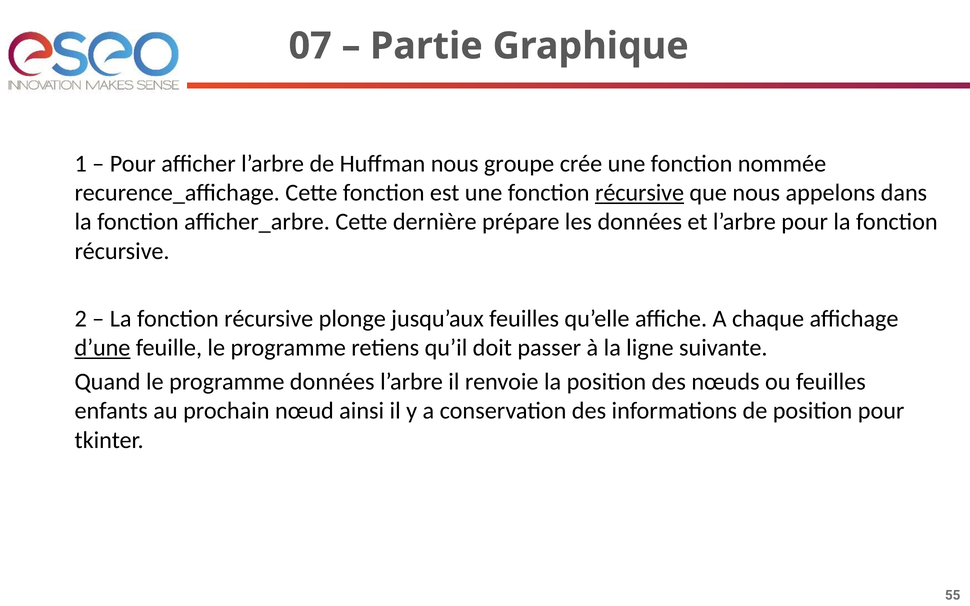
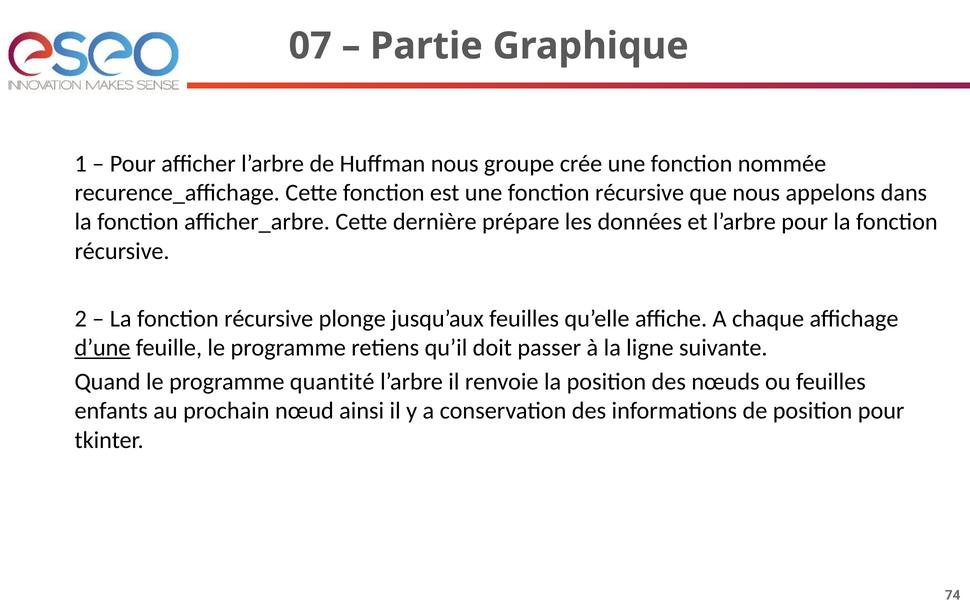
récursive underline: present -> none (640, 193)
programme données: données -> quantité (332, 382)
55: 55 -> 74 (953, 595)
